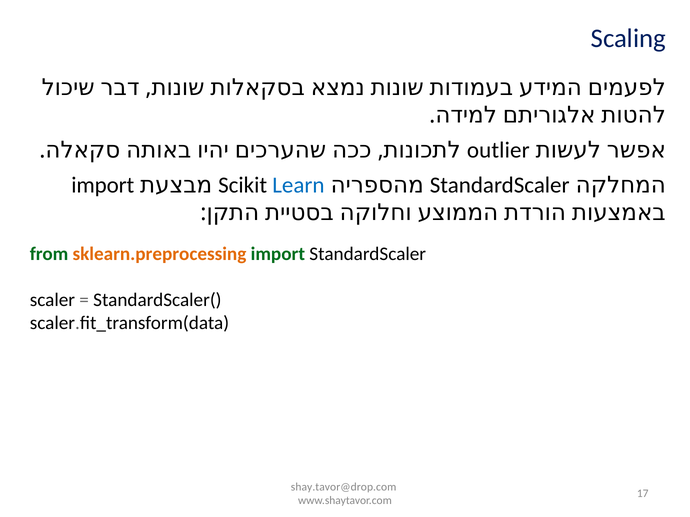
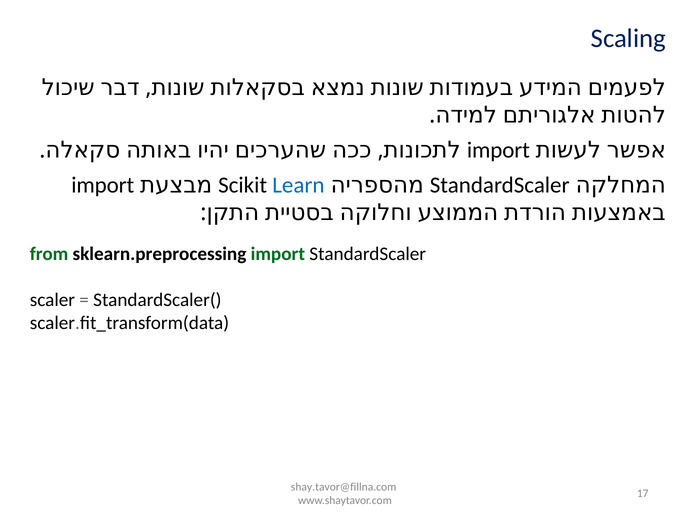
outlier: outlier -> import (498, 150)
sklearn.preprocessing colour: orange -> black (159, 254)
shay.tavor@drop.com: shay.tavor@drop.com -> shay.tavor@fillna.com (344, 487)
